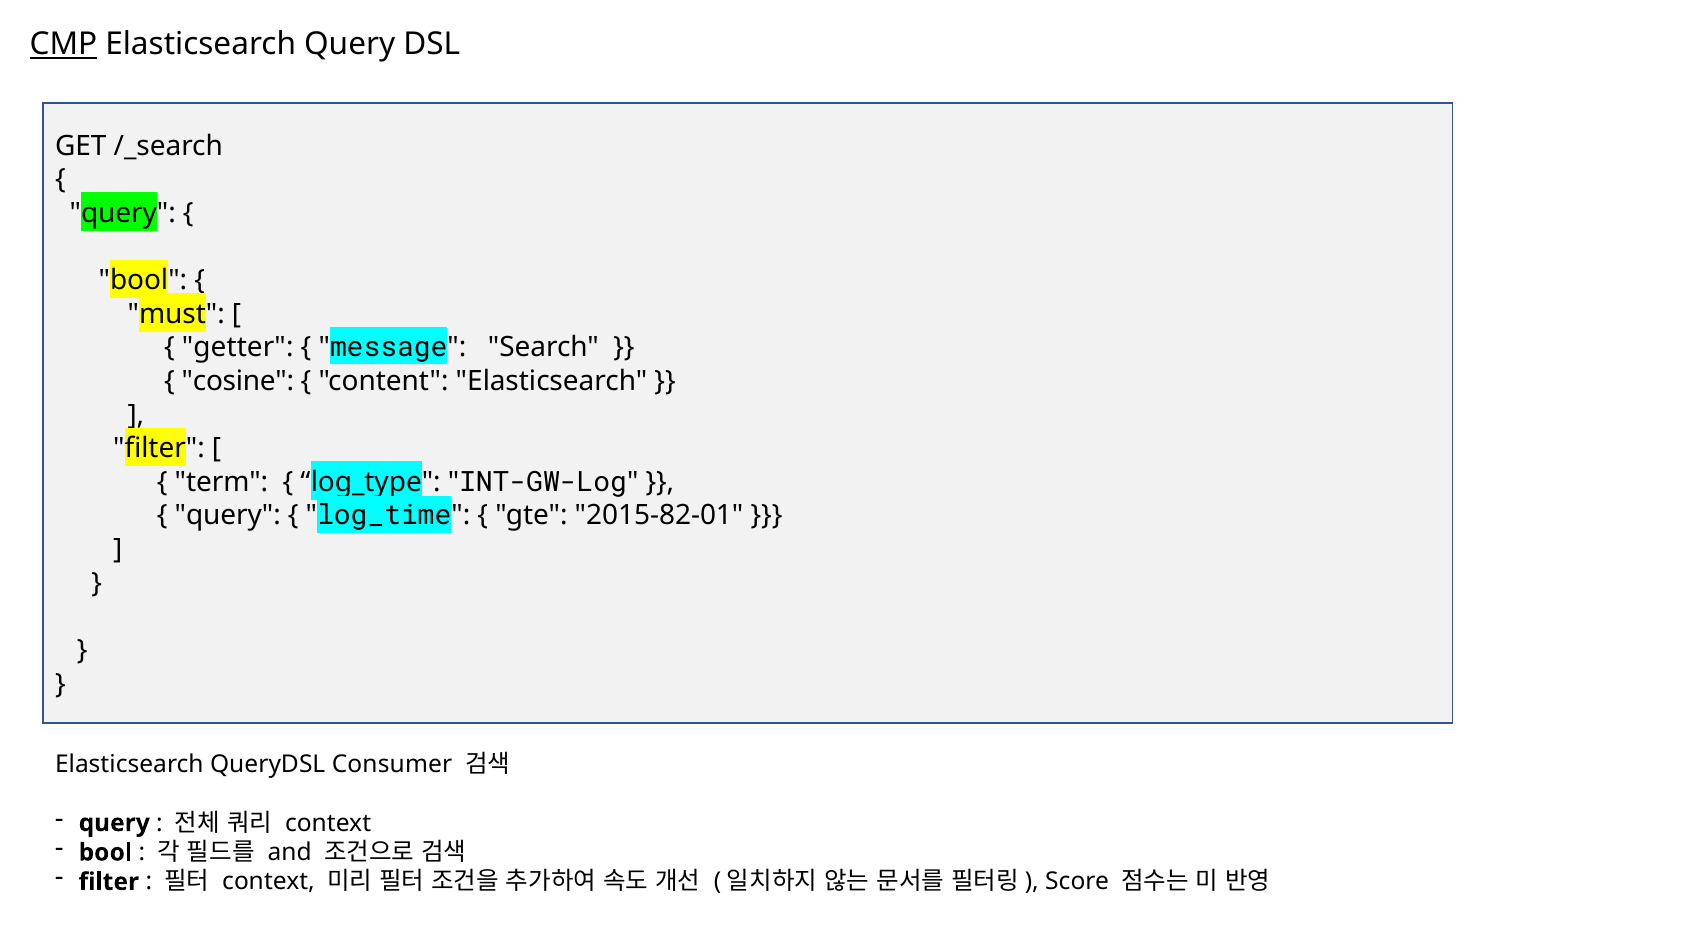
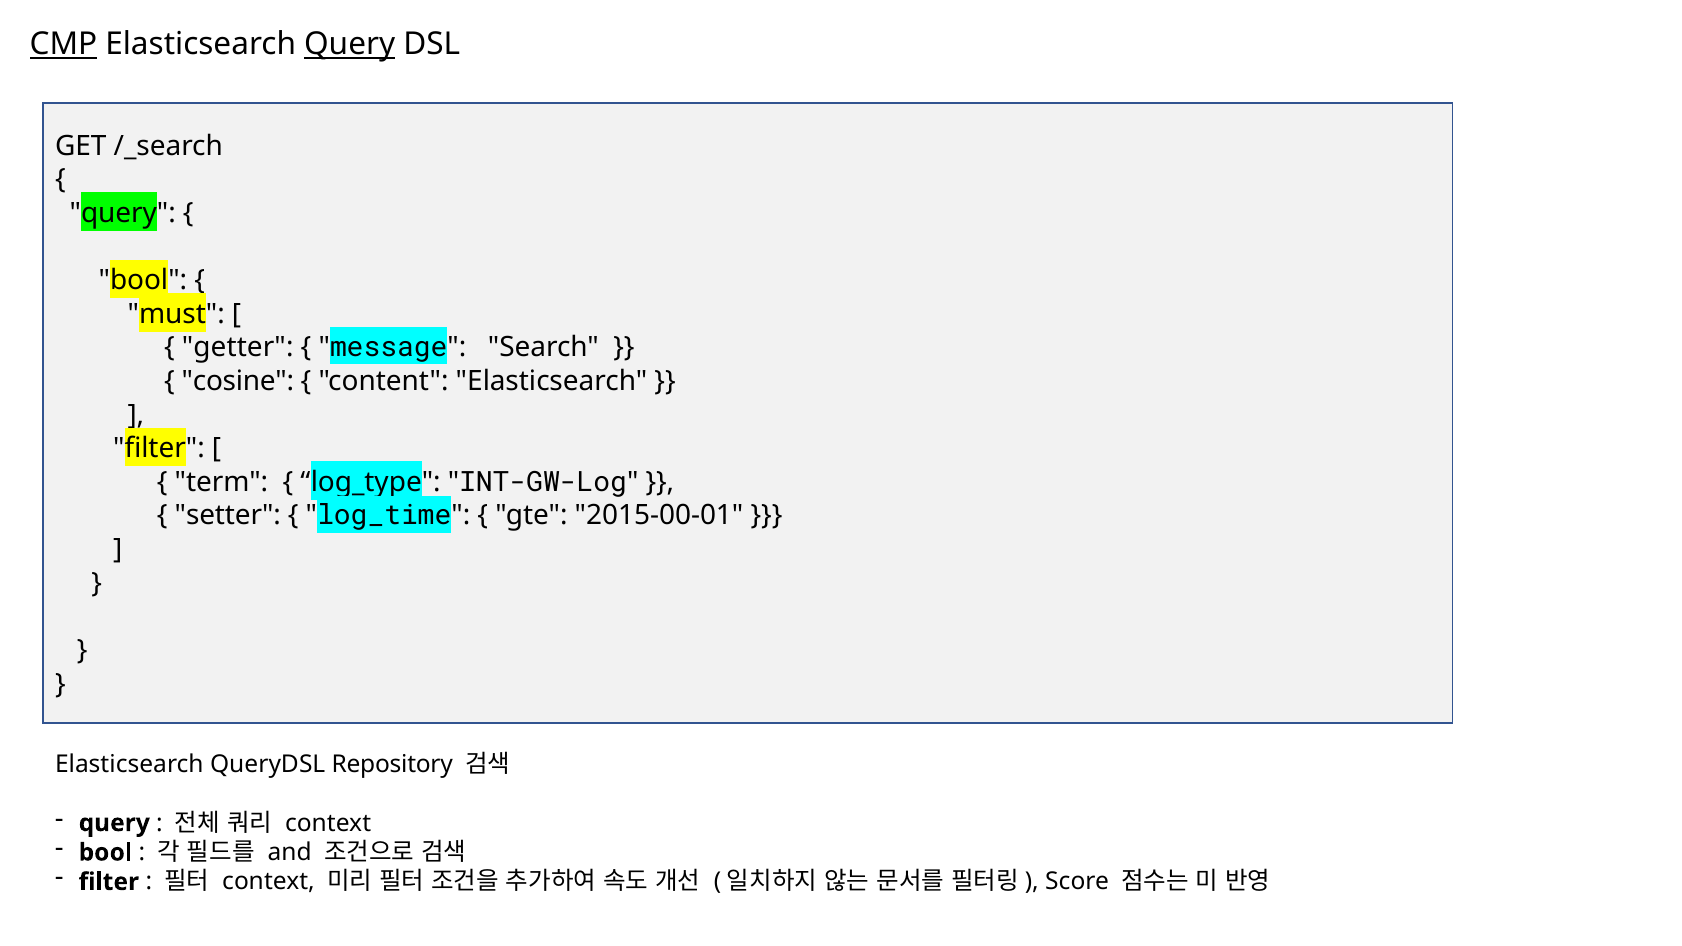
Query underline: none -> present (350, 44)
query: query -> setter (228, 516)
2015-82-01: 2015-82-01 -> 2015-00-01 (659, 516)
Consumer: Consumer -> Repository (392, 764)
